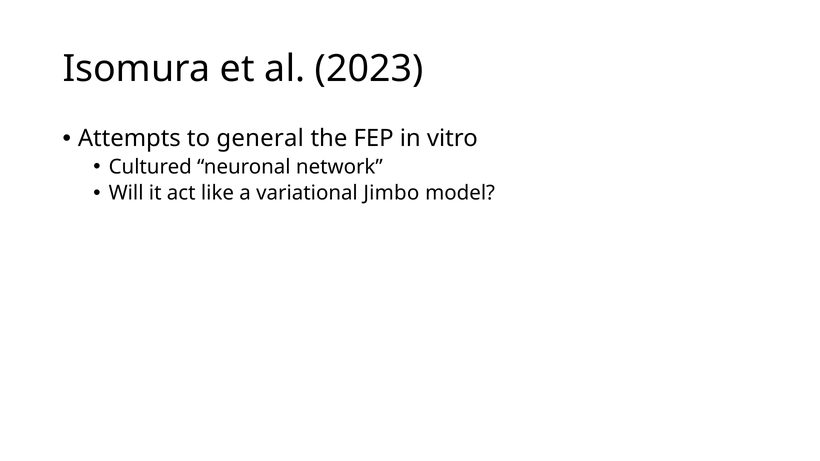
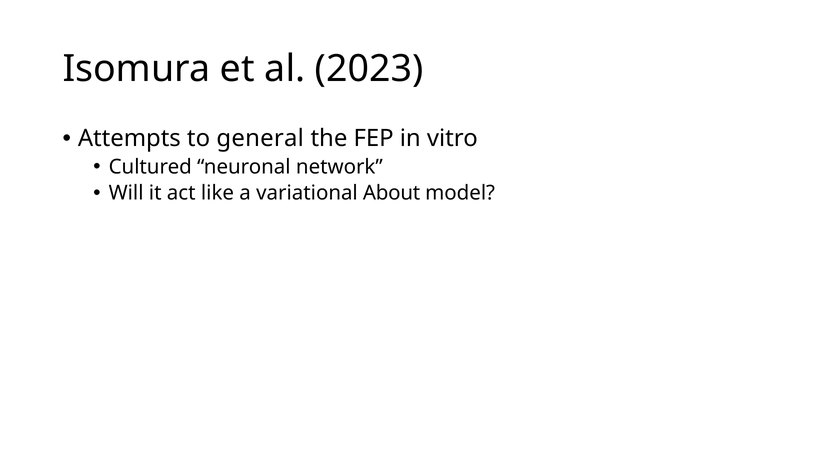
Jimbo: Jimbo -> About (392, 193)
